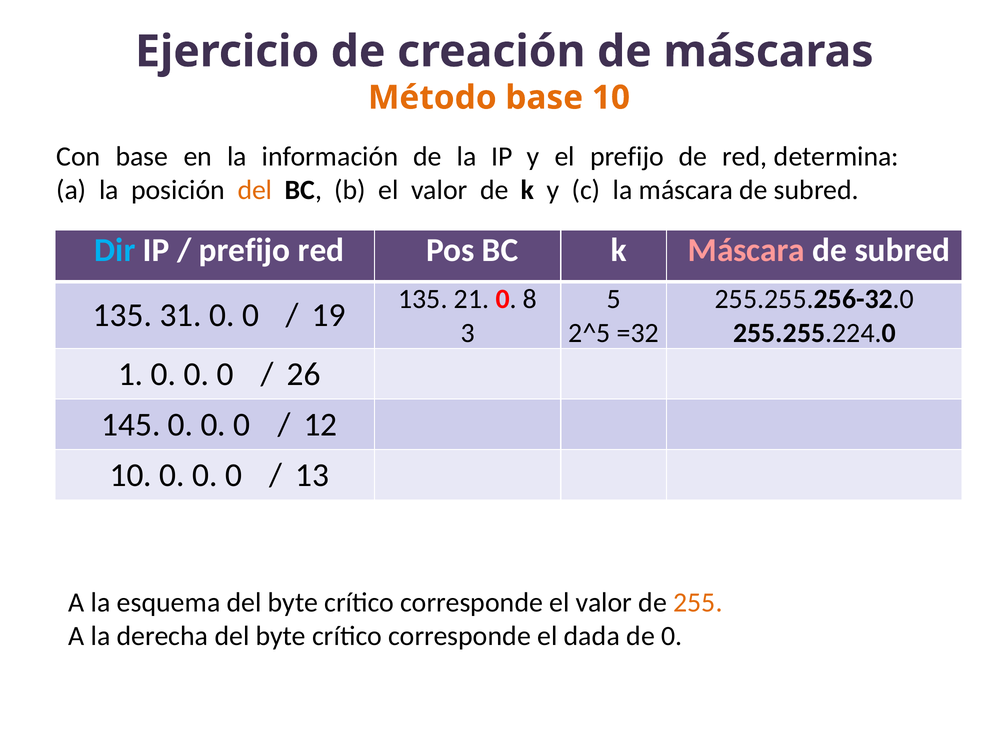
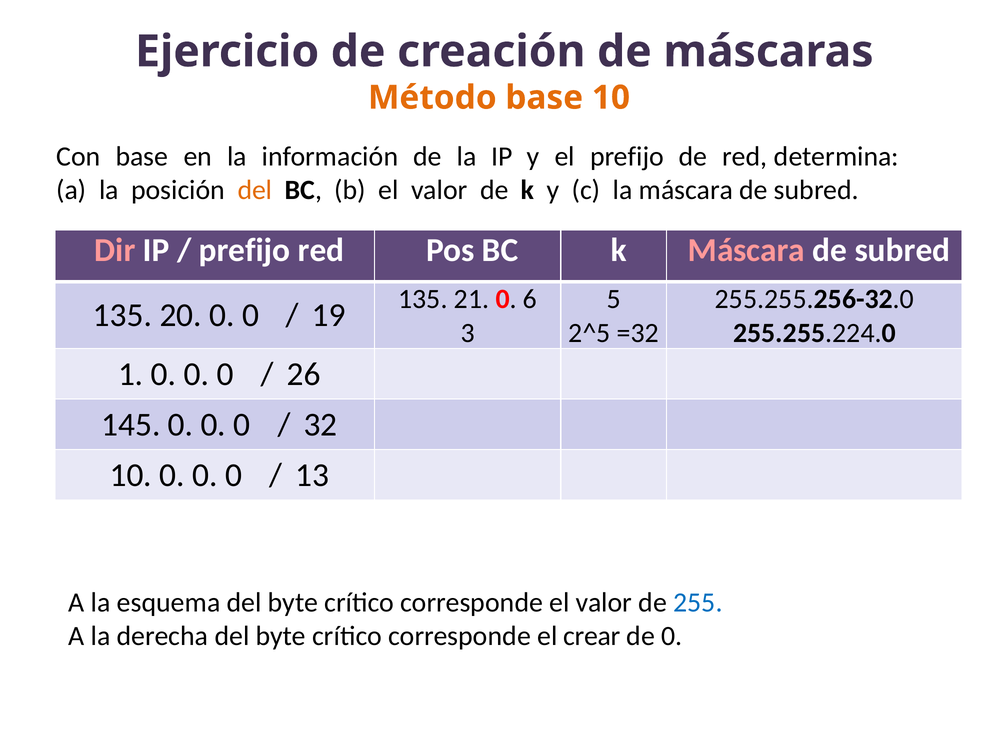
Dir colour: light blue -> pink (115, 250)
8: 8 -> 6 (530, 299)
31: 31 -> 20 (181, 315)
12: 12 -> 32 (320, 424)
255 colour: orange -> blue (698, 602)
dada: dada -> crear (592, 635)
